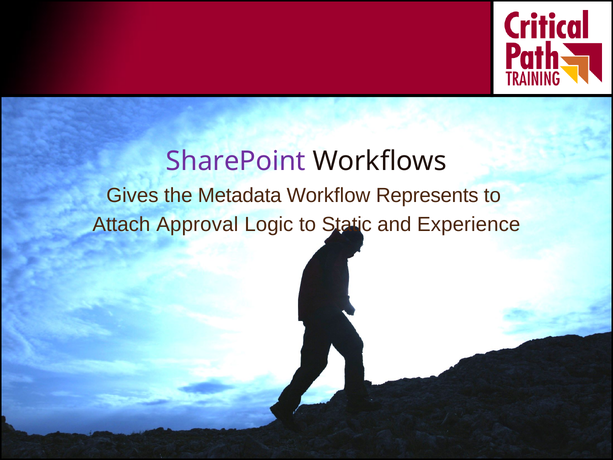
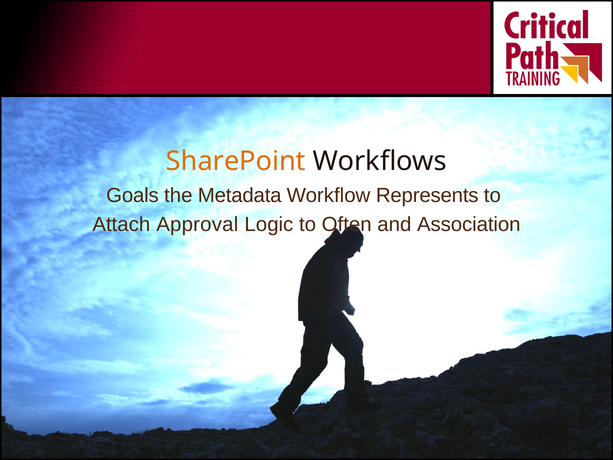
SharePoint colour: purple -> orange (236, 161)
Gives: Gives -> Goals (132, 196)
Static: Static -> Often (347, 224)
Experience: Experience -> Association (469, 224)
